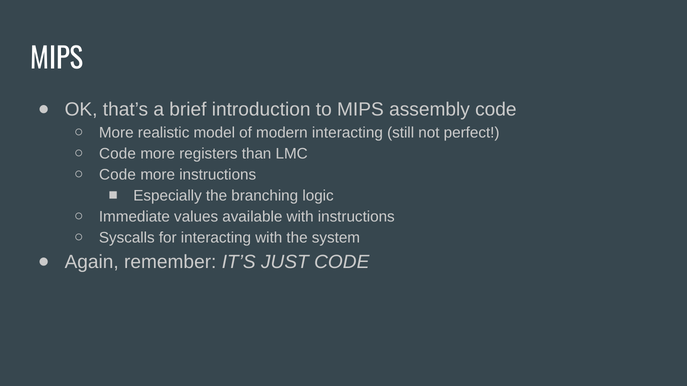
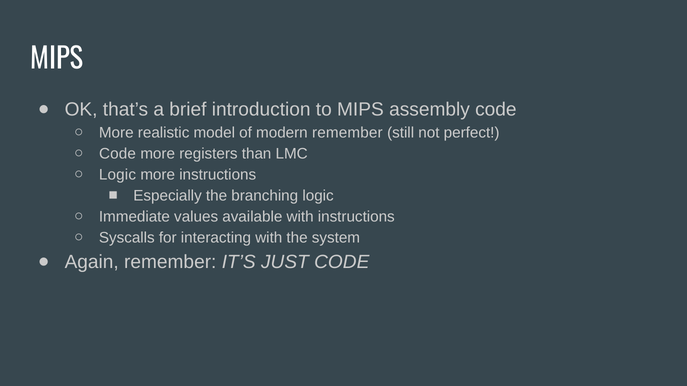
modern interacting: interacting -> remember (347, 133)
Code: Code -> Logic (118, 175)
